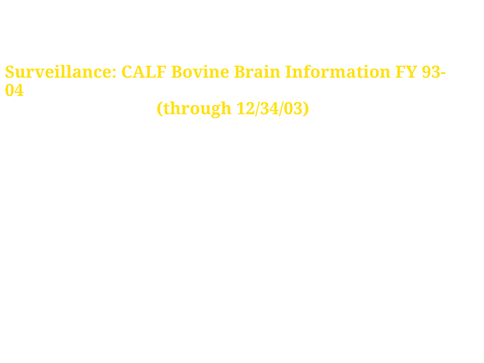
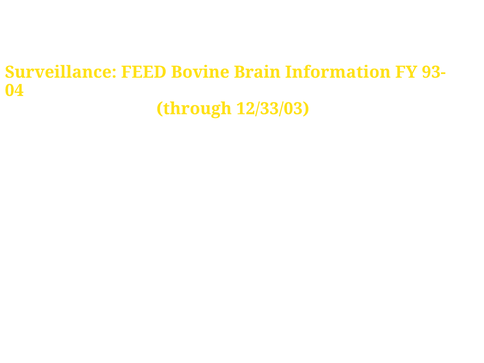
CALF: CALF -> FEED (144, 72)
12/34/03: 12/34/03 -> 12/33/03 (273, 109)
